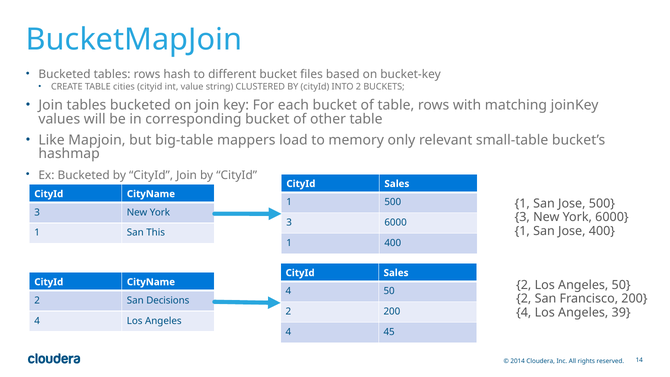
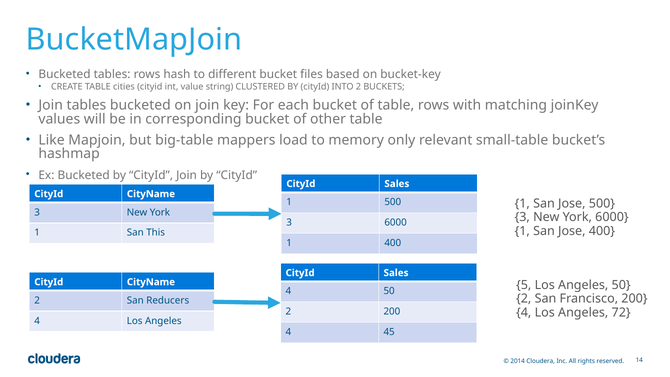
2: 2 -> 5 (524, 285)
Decisions: Decisions -> Reducers (168, 300)
39: 39 -> 72 (621, 312)
